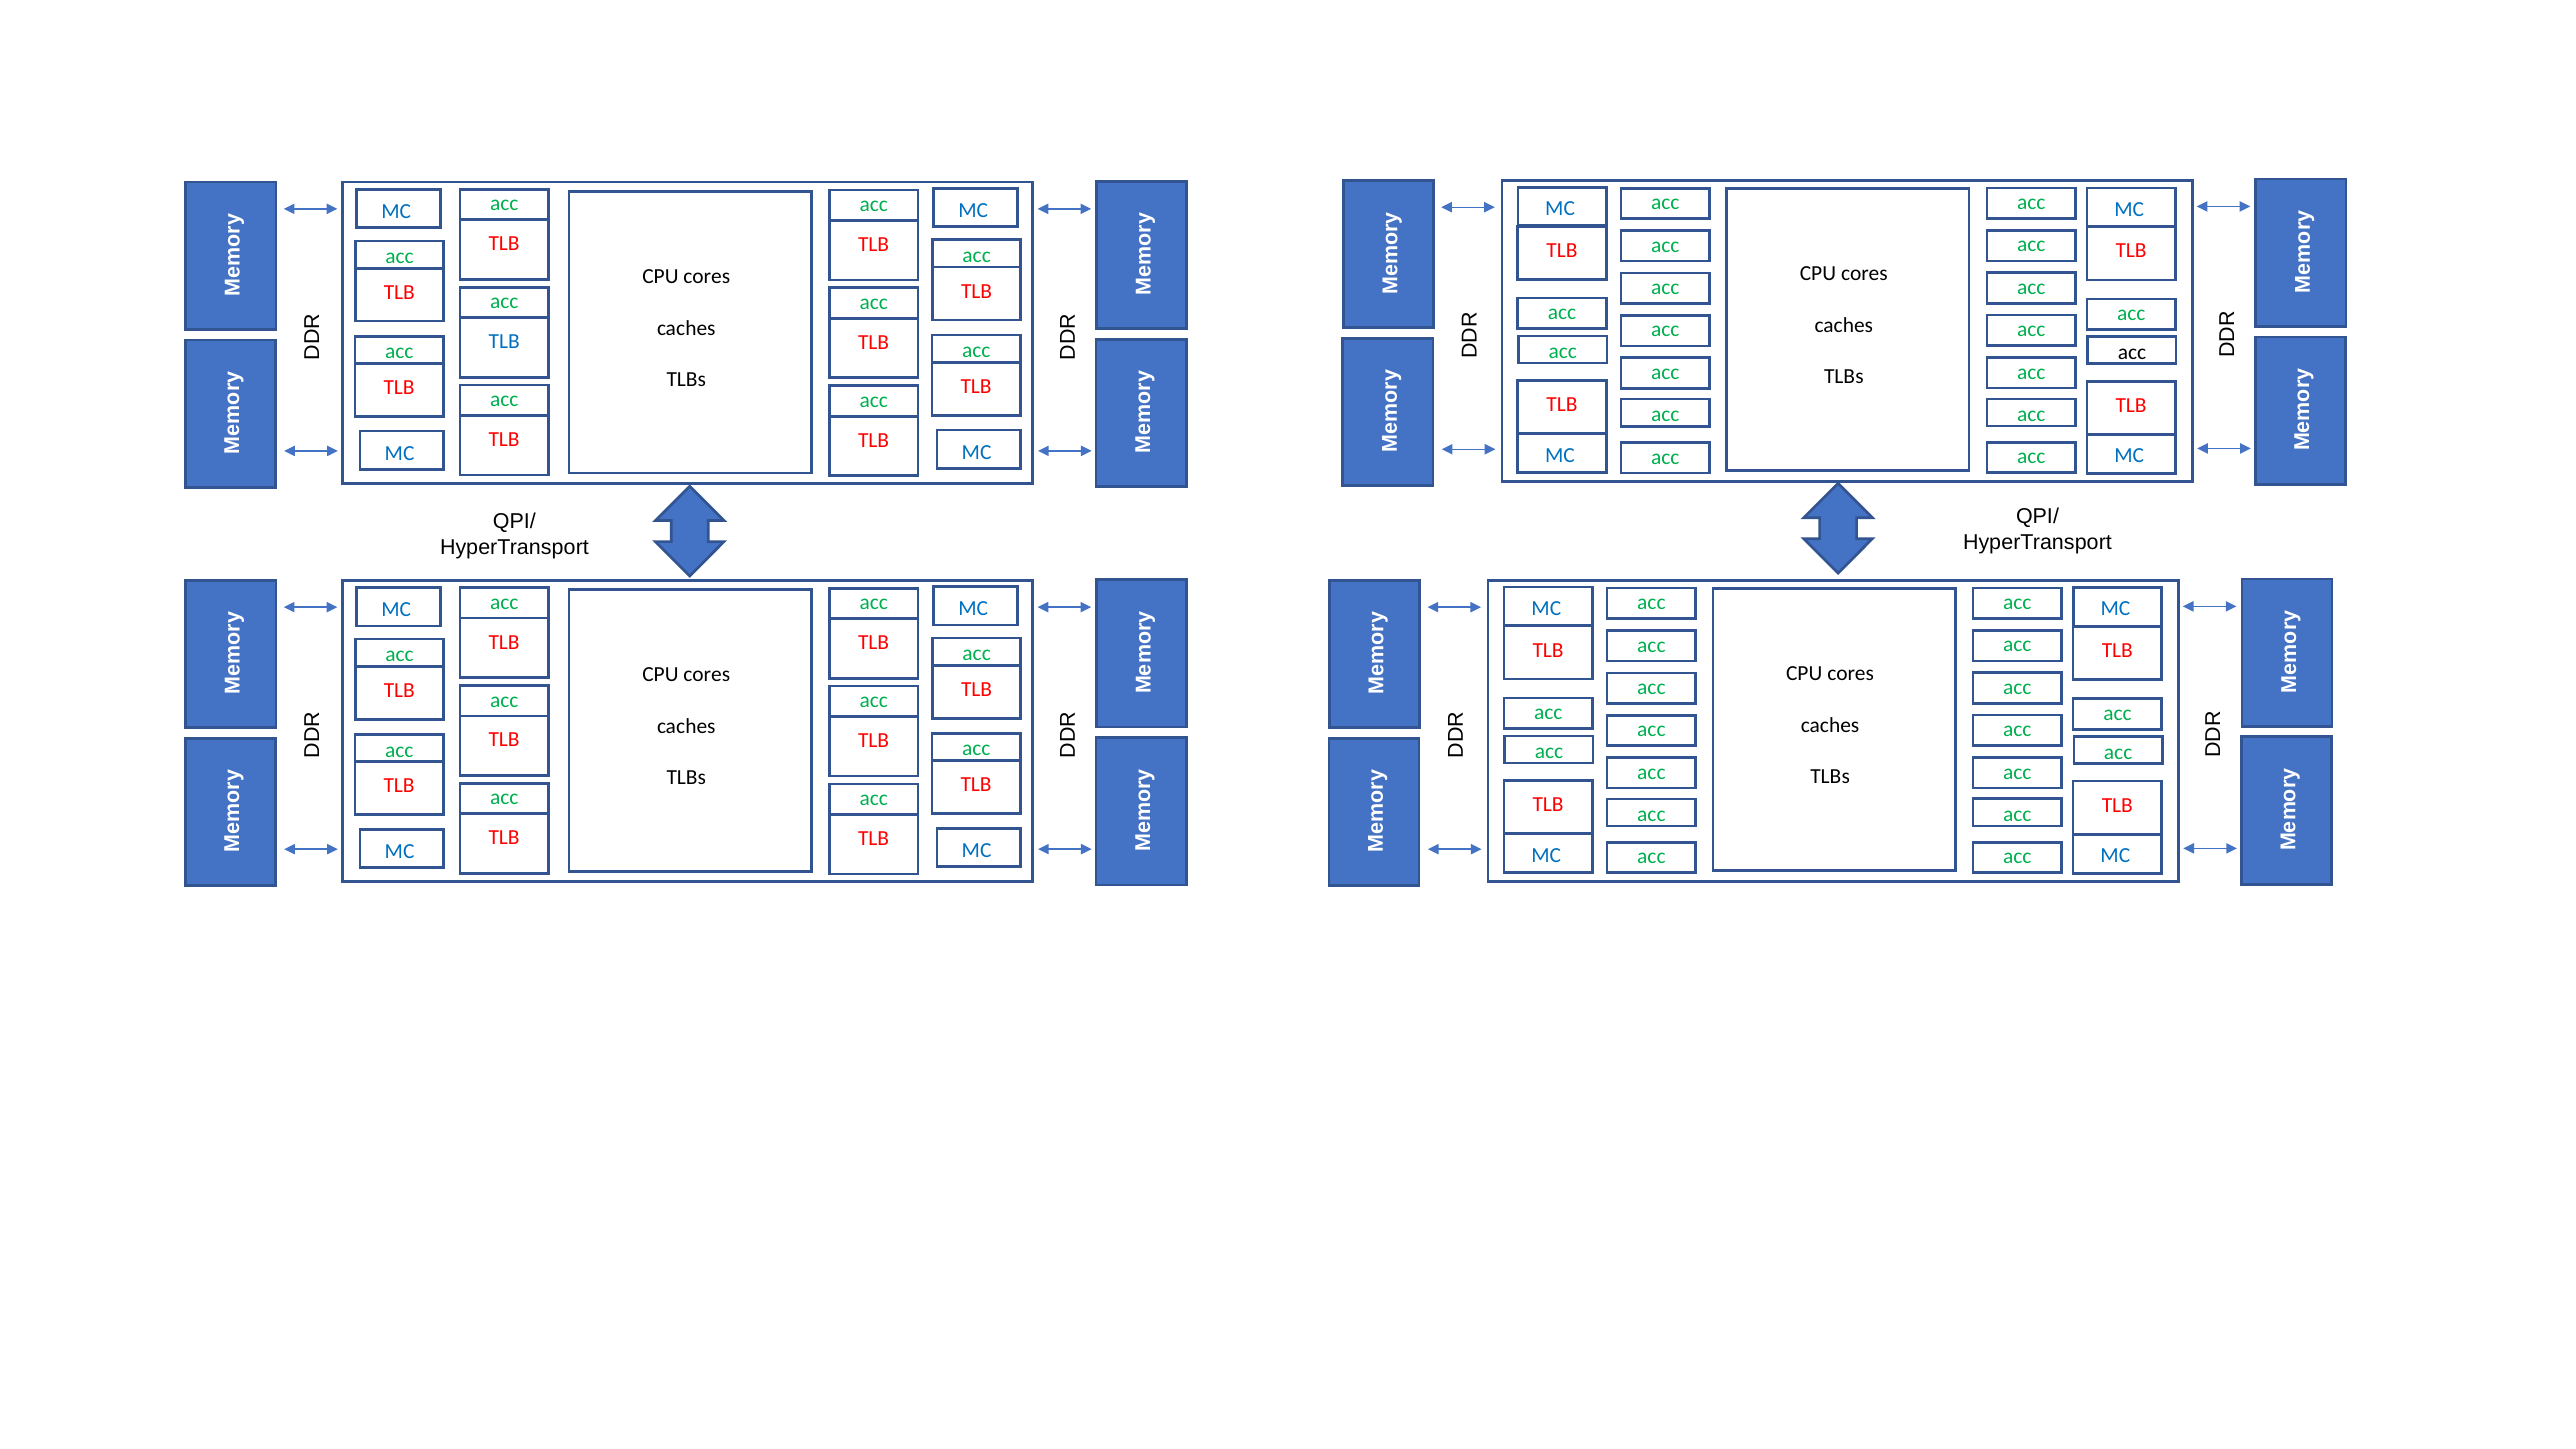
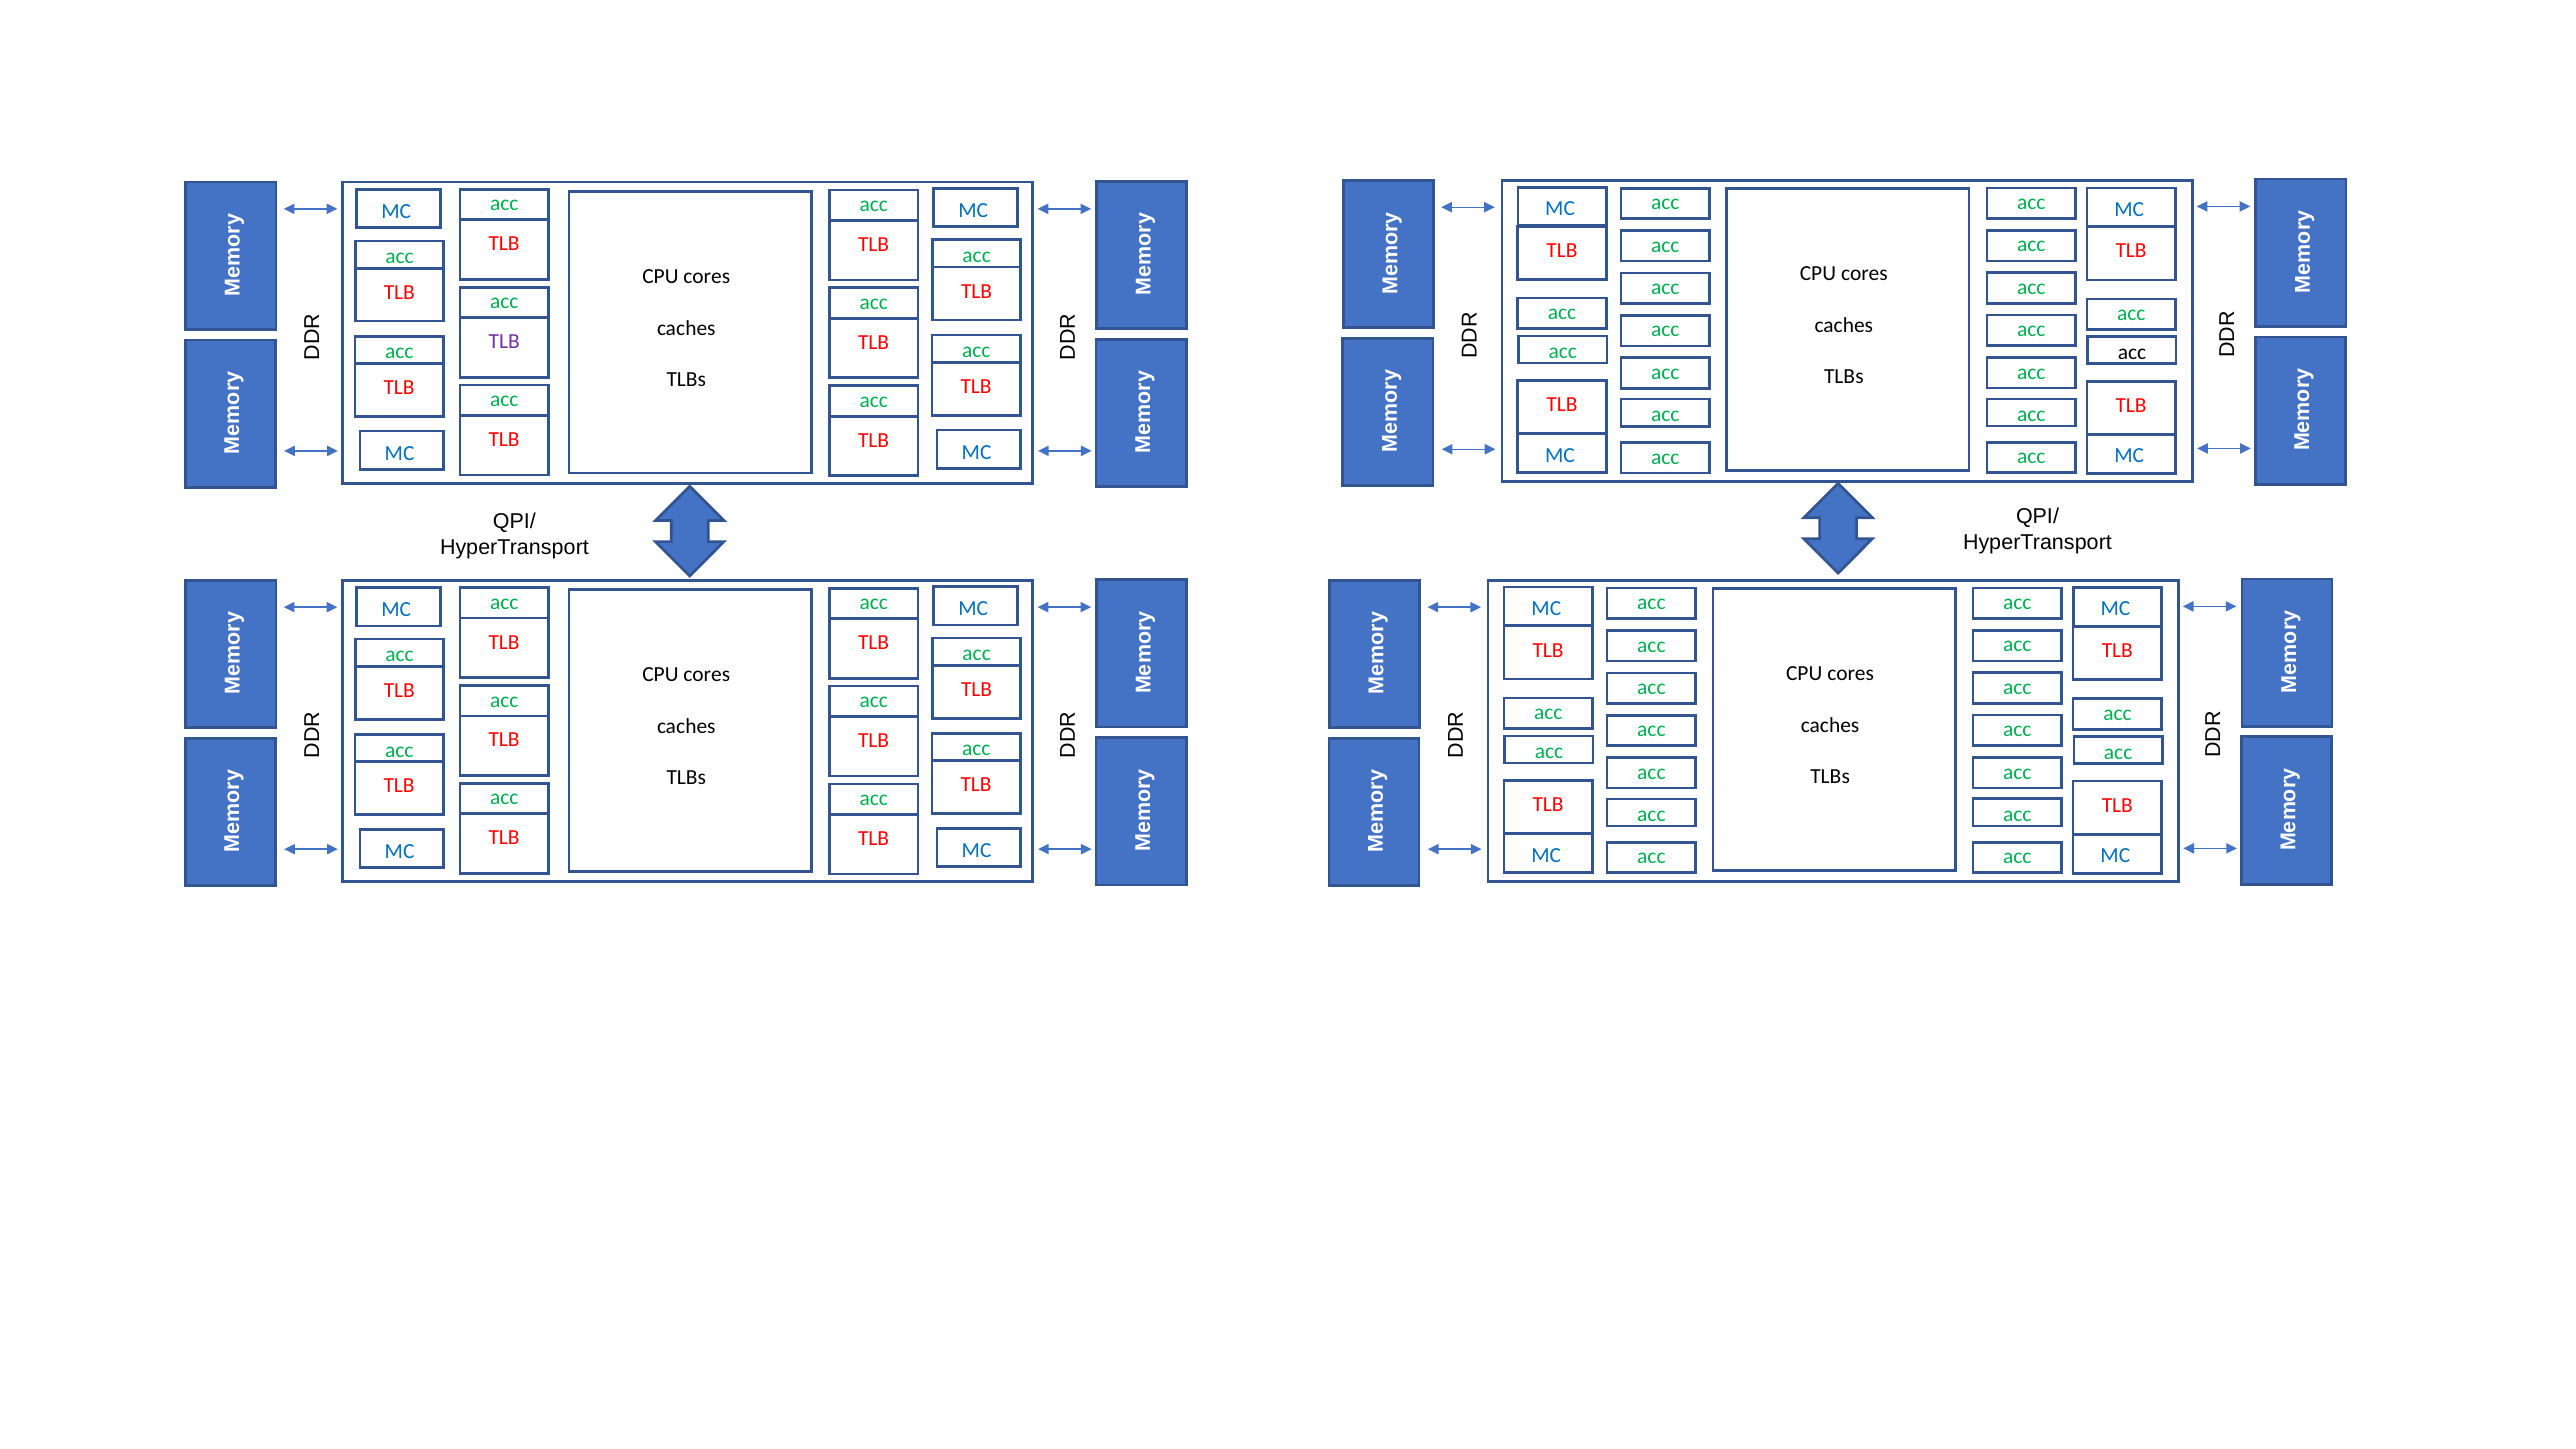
TLB colour: blue -> purple (504, 342)
